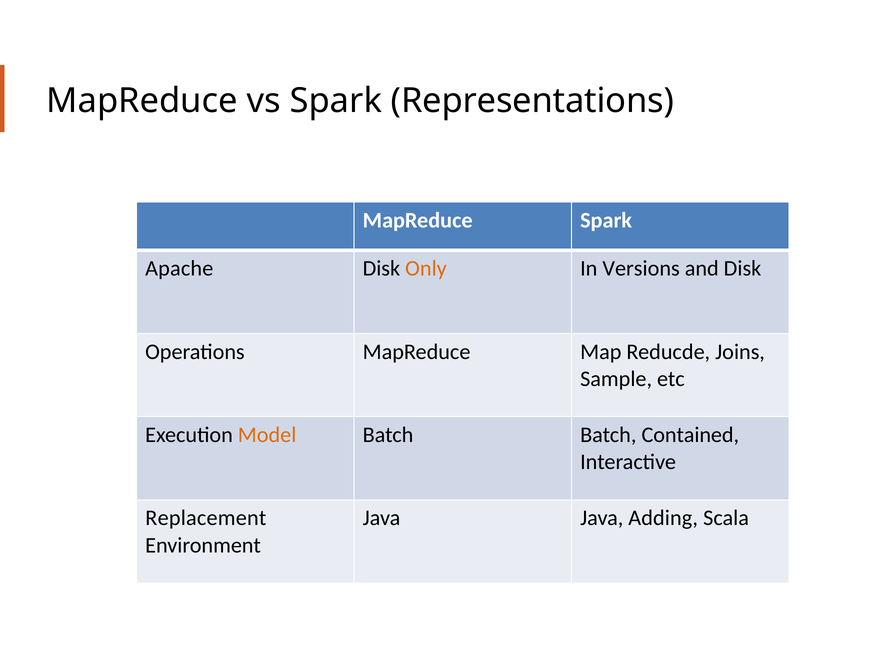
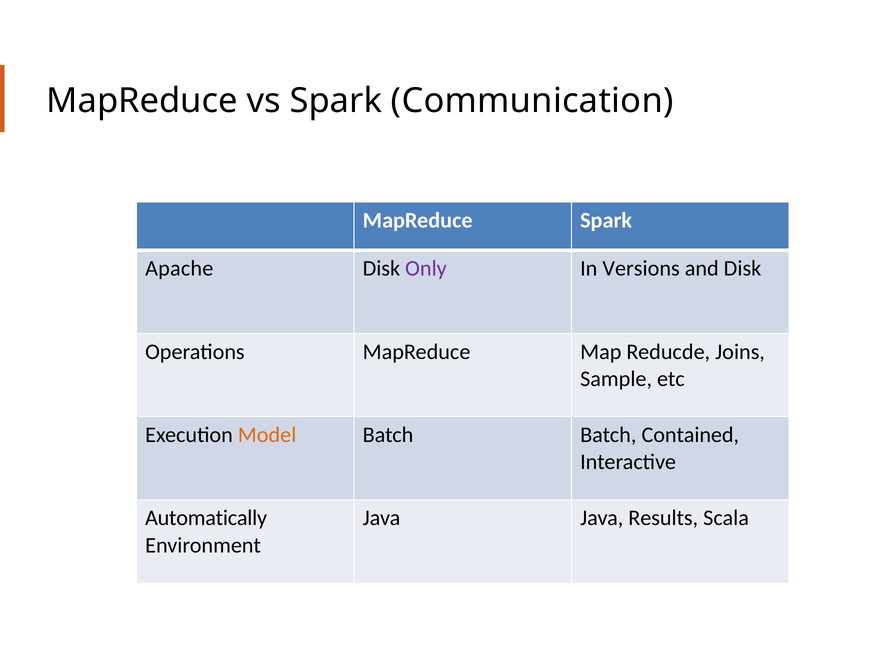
Representations: Representations -> Communication (532, 101)
Only colour: orange -> purple (426, 269)
Replacement: Replacement -> Automatically (206, 518)
Adding: Adding -> Results (663, 518)
